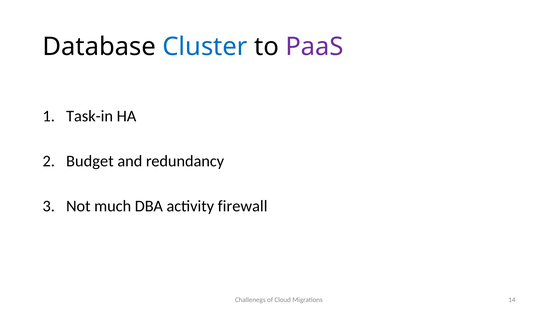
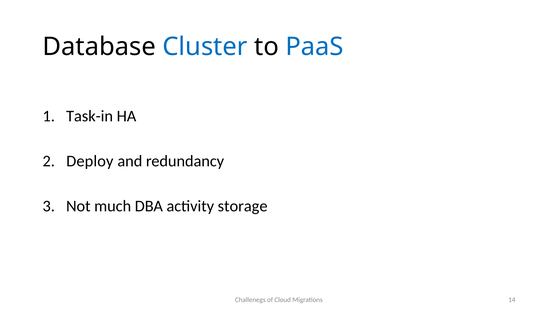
PaaS colour: purple -> blue (315, 47)
Budget: Budget -> Deploy (90, 161)
firewall: firewall -> storage (243, 206)
